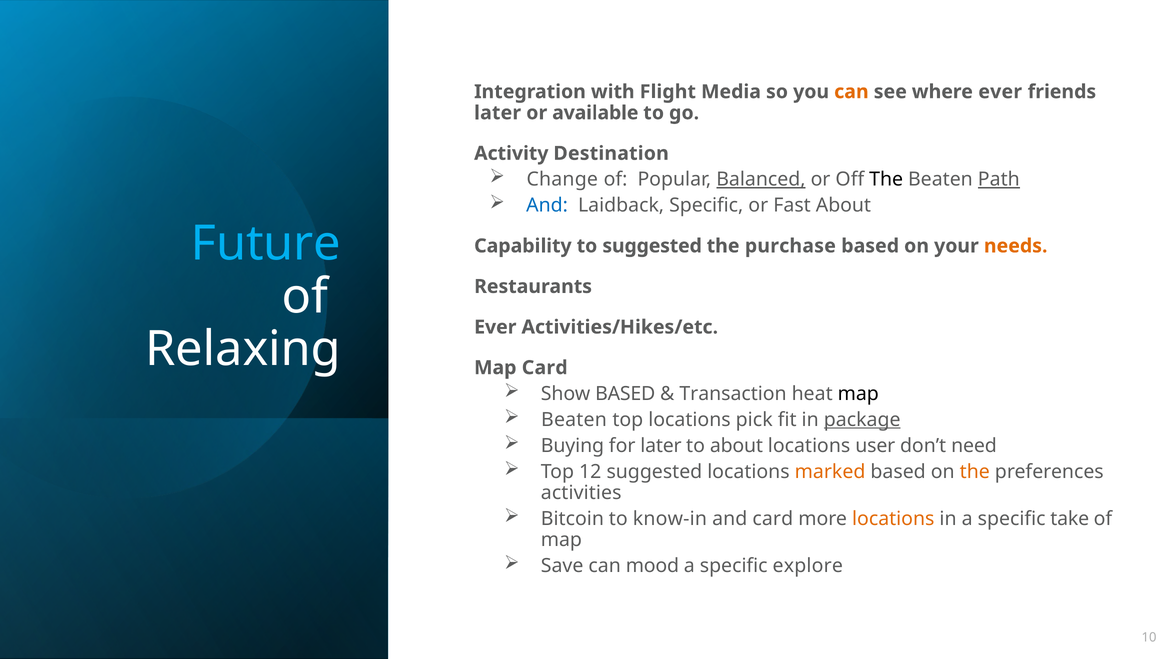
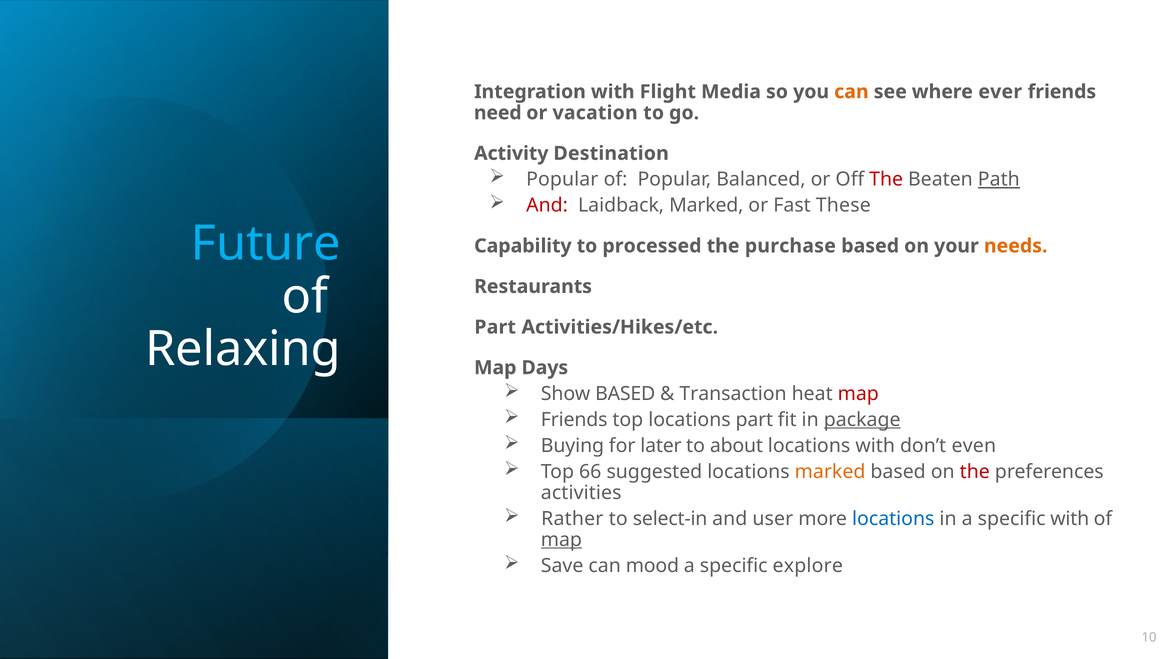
later: later -> need (498, 113)
available: available -> vacation (595, 113)
Change: Change -> Popular (562, 179)
Balanced underline: present -> none (761, 179)
The colour: black -> red (886, 179)
And colour: blue -> red (547, 205)
Laidback Specific: Specific -> Marked (706, 205)
Fast About: About -> These (843, 205)
to suggested: suggested -> processed (652, 246)
Ever: Ever -> Part (495, 327)
Map Card: Card -> Days (545, 368)
map colour: black -> red (858, 394)
Beaten: Beaten -> Friends (574, 420)
locations pick: pick -> part (754, 420)
locations user: user -> with (875, 446)
need: need -> even (974, 446)
12: 12 -> 66 (590, 472)
the colour: orange -> red (975, 472)
Bitcoin: Bitcoin -> Rather (572, 519)
know-in: know-in -> select-in (670, 519)
and card: card -> user (773, 519)
locations colour: orange -> blue (893, 519)
specific take: take -> with (1070, 519)
map underline: none -> present (561, 540)
